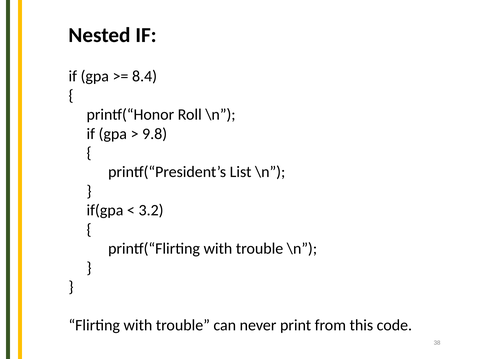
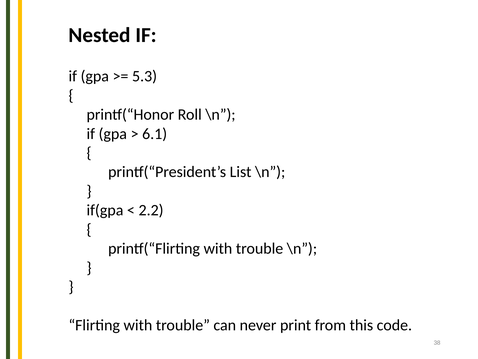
8.4: 8.4 -> 5.3 (145, 76)
9.8: 9.8 -> 6.1 (155, 134)
3.2: 3.2 -> 2.2 (151, 210)
